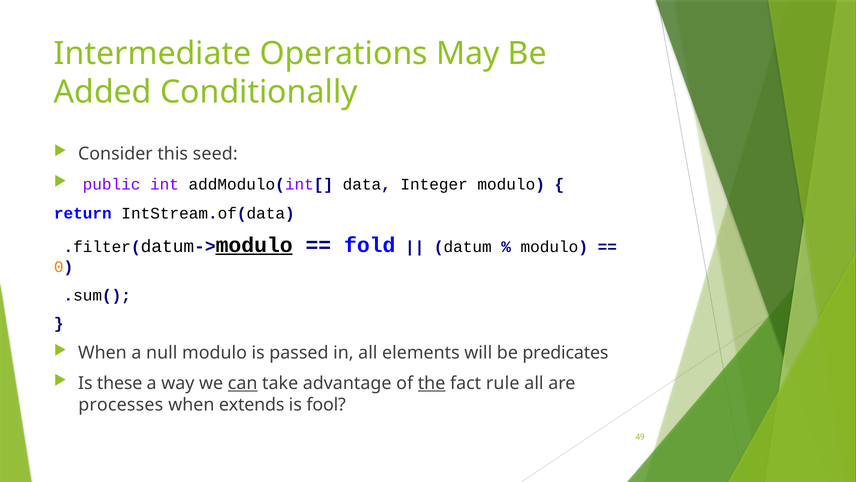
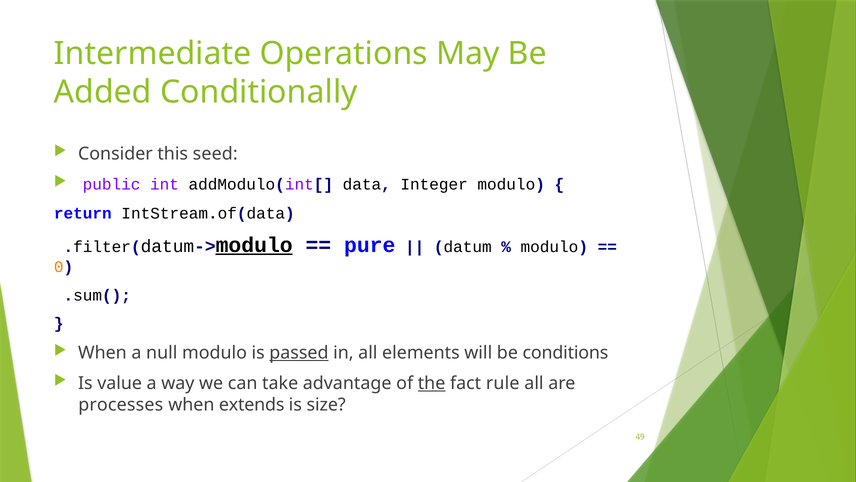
fold: fold -> pure (370, 245)
passed underline: none -> present (299, 353)
predicates: predicates -> conditions (565, 353)
these: these -> value (120, 383)
can underline: present -> none (243, 383)
fool: fool -> size (326, 404)
